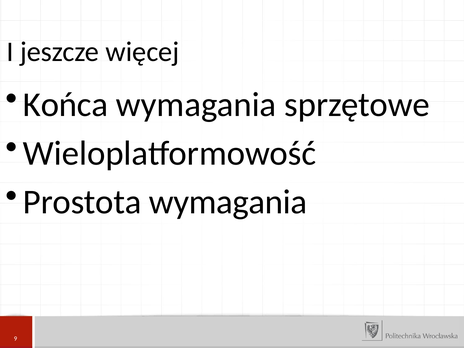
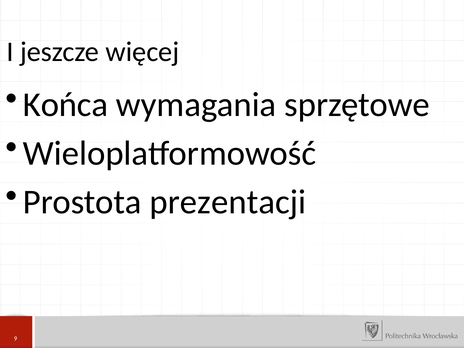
Prostota wymagania: wymagania -> prezentacji (228, 202)
